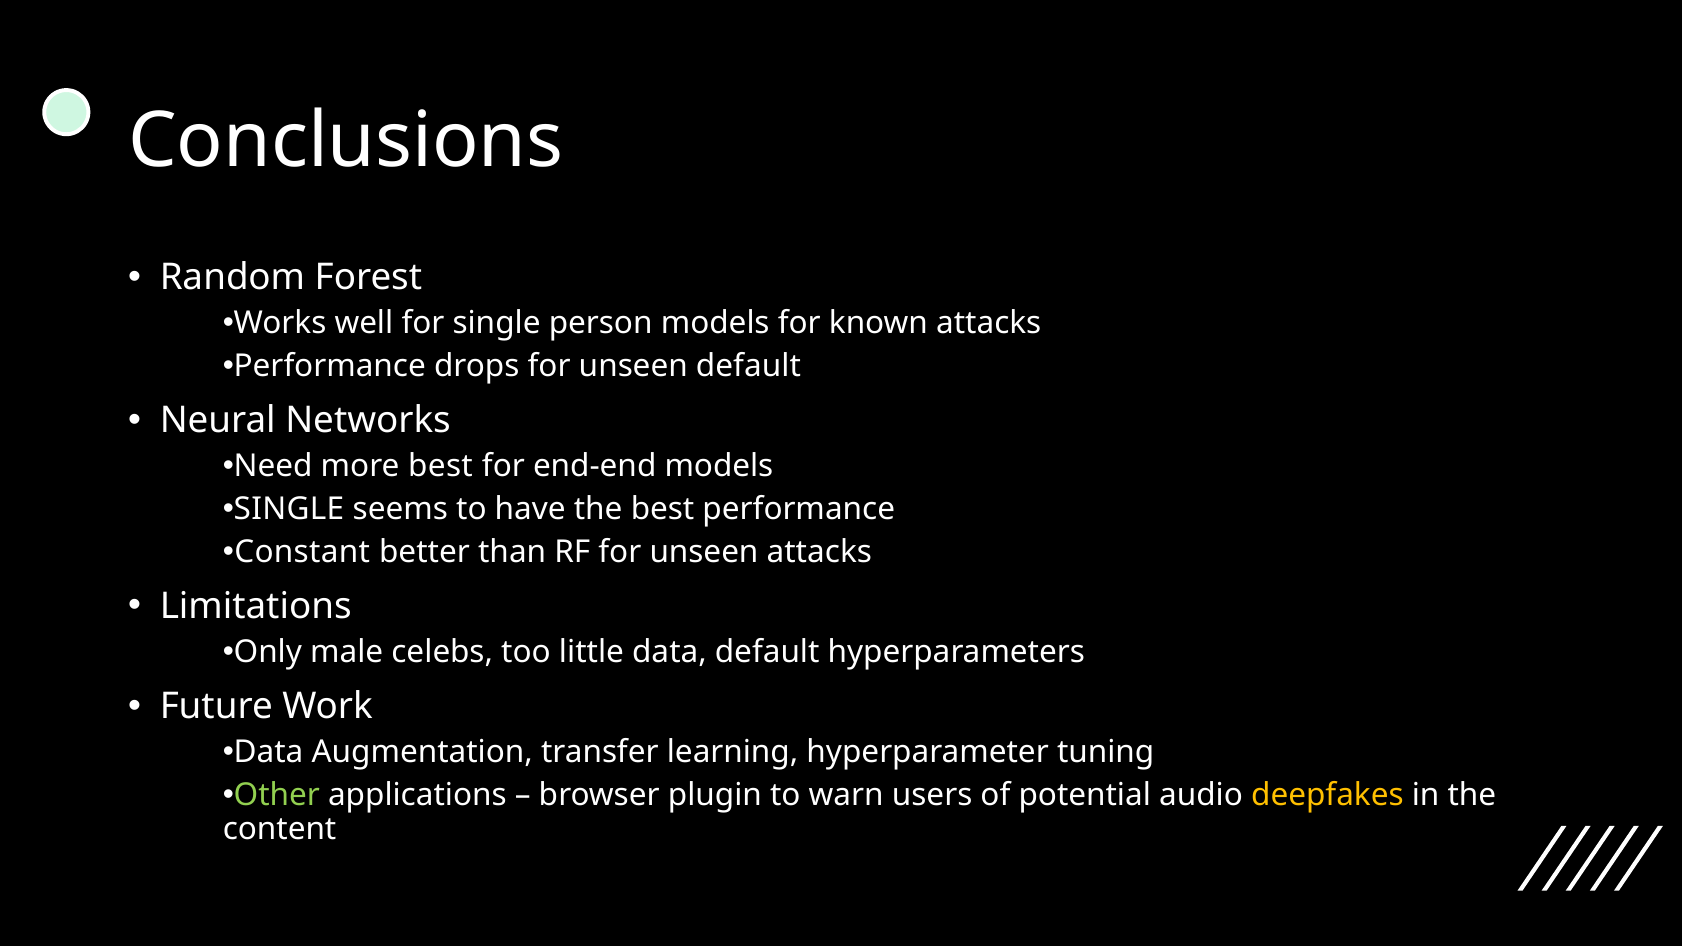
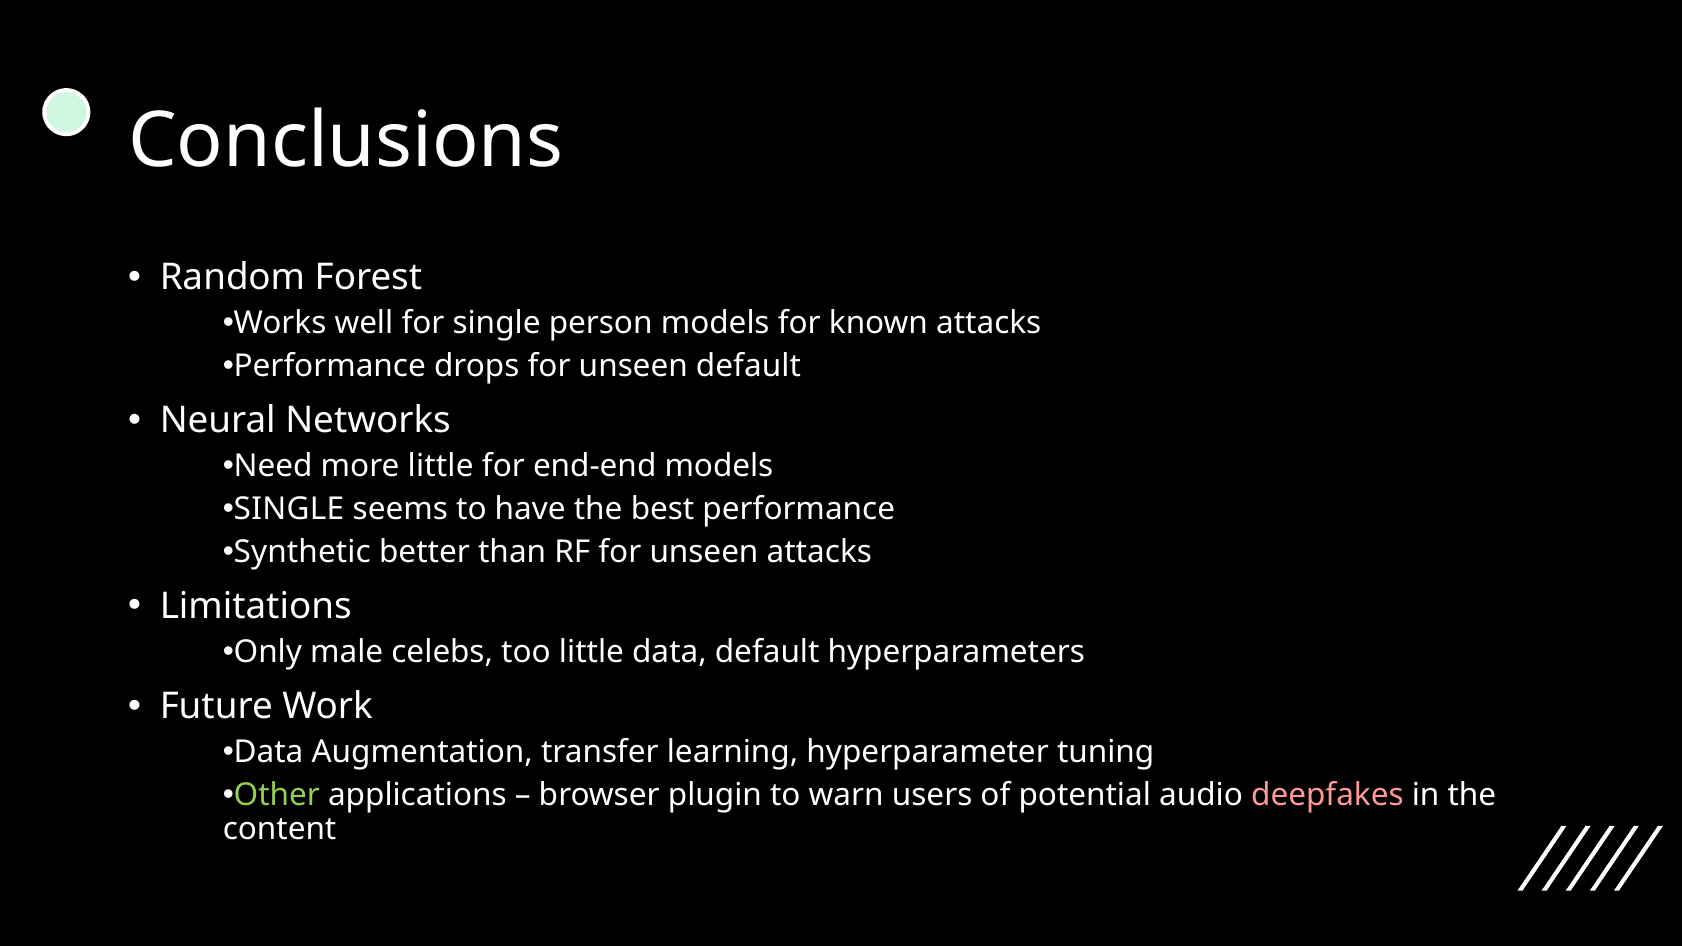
more best: best -> little (441, 466)
Constant: Constant -> Synthetic (302, 552)
deepfakes colour: yellow -> pink (1327, 795)
